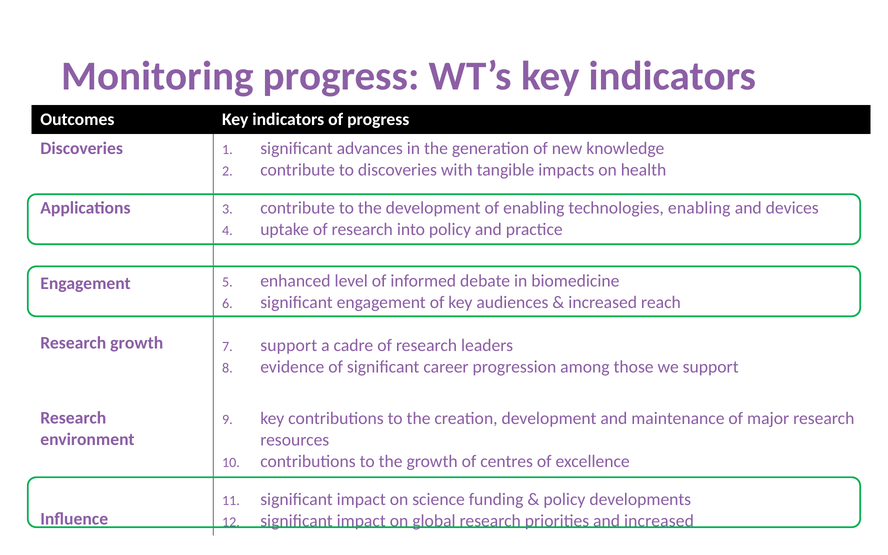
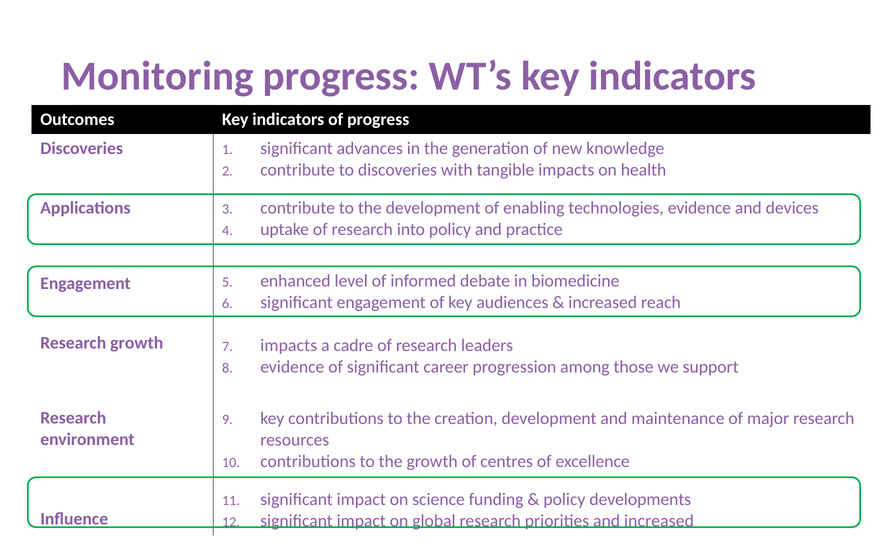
technologies enabling: enabling -> evidence (699, 208)
support: support -> impacts (289, 345)
